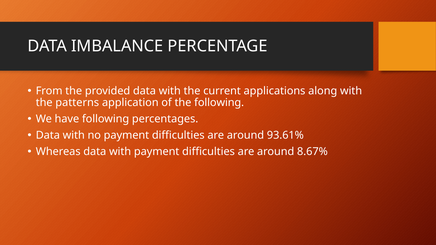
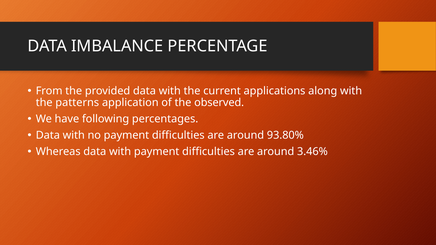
the following: following -> observed (219, 103)
93.61%: 93.61% -> 93.80% (285, 135)
8.67%: 8.67% -> 3.46% (312, 152)
